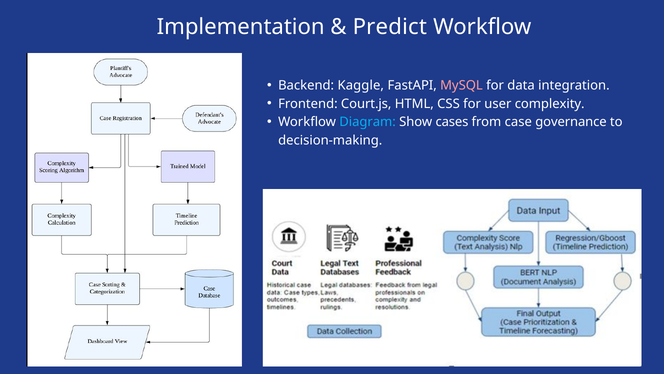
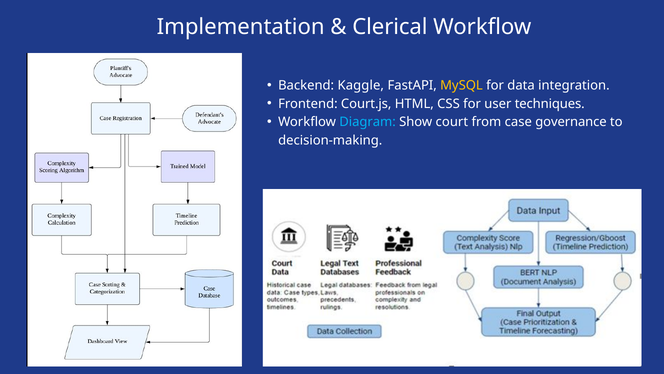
Predict: Predict -> Clerical (390, 27)
MySQL colour: pink -> yellow (461, 85)
complexity: complexity -> techniques (550, 104)
cases: cases -> court (452, 122)
